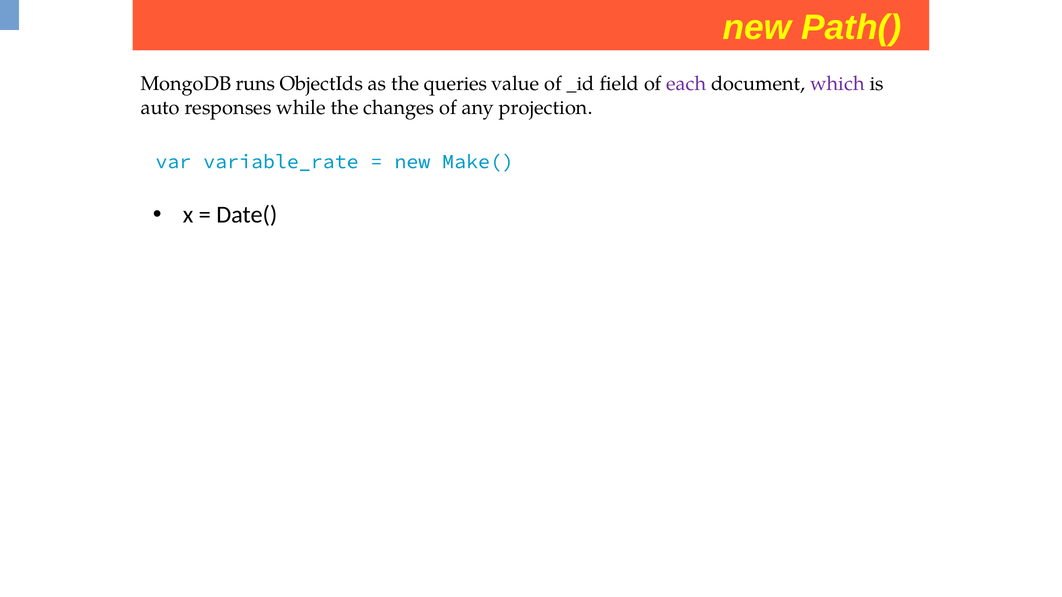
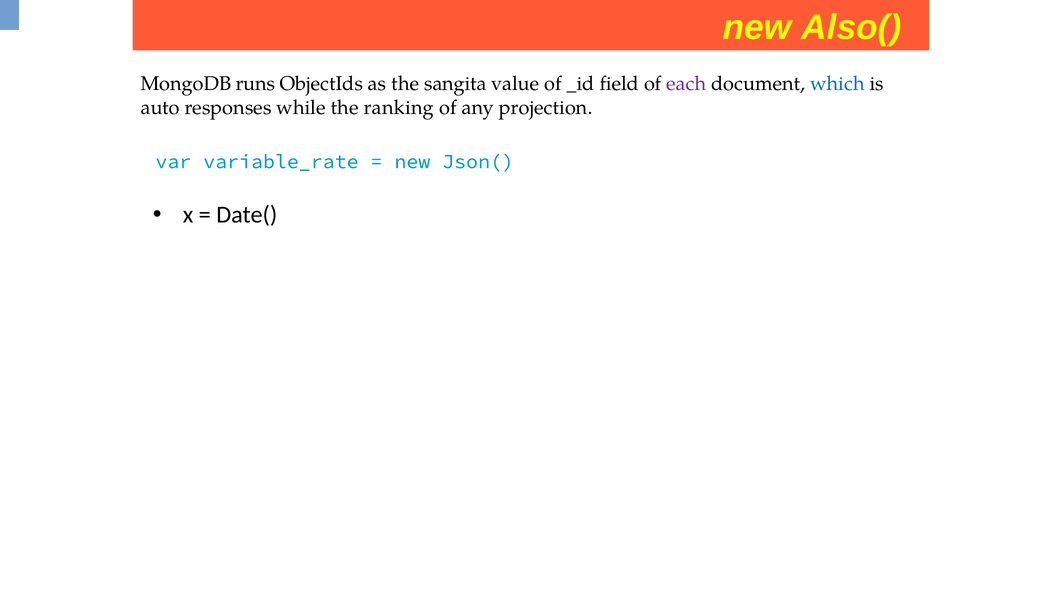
Path(: Path( -> Also( (851, 28)
queries: queries -> sangita (455, 84)
which colour: purple -> blue (837, 84)
changes: changes -> ranking (399, 108)
Make(: Make( -> Json( (478, 162)
